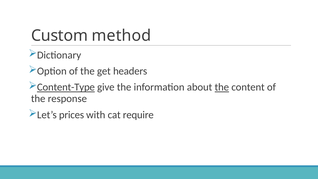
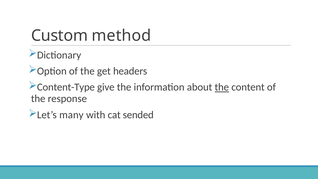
Content-Type underline: present -> none (66, 87)
prices: prices -> many (71, 115)
require: require -> sended (138, 115)
